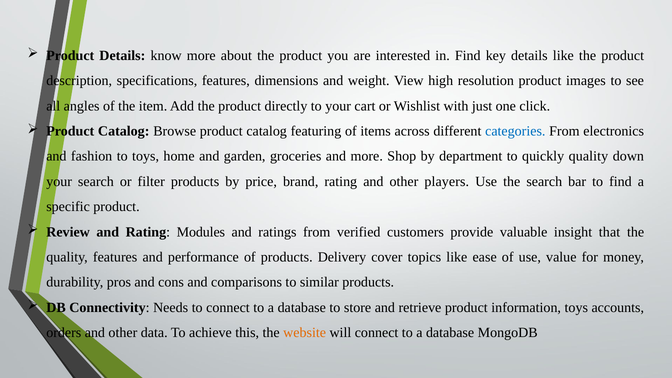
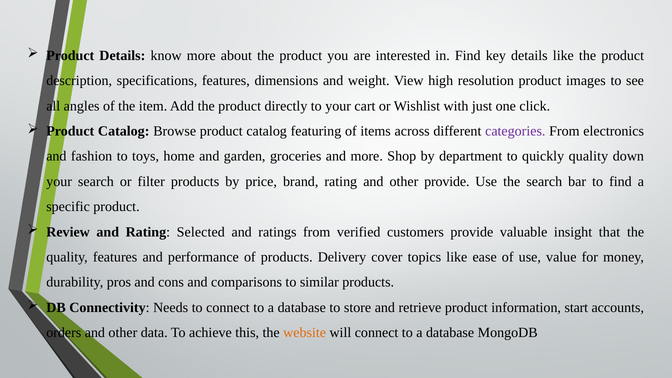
categories colour: blue -> purple (515, 131)
other players: players -> provide (447, 182)
Modules: Modules -> Selected (201, 232)
information toys: toys -> start (576, 308)
